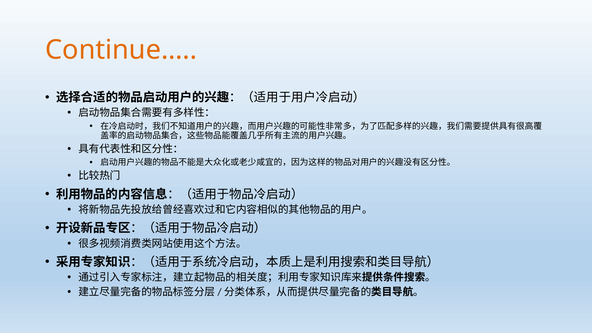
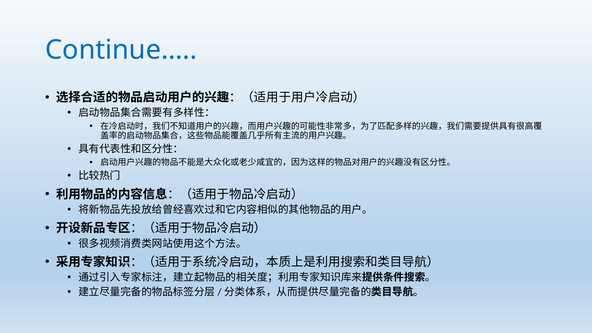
Continue… colour: orange -> blue (121, 50)
